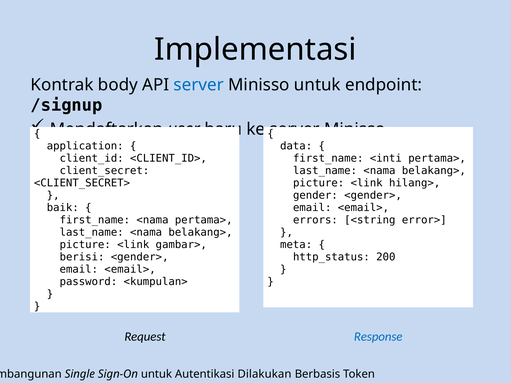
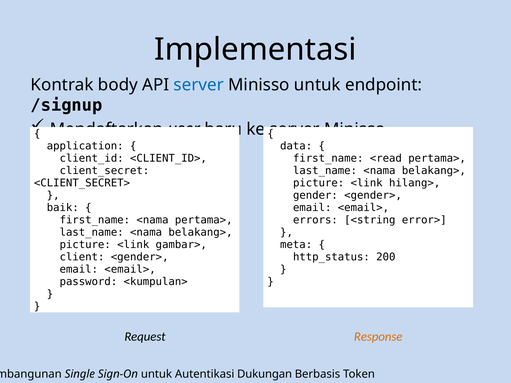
<inti: <inti -> <read (386, 158)
berisi: berisi -> client (82, 257)
Response colour: blue -> orange (378, 337)
Dilakukan: Dilakukan -> Dukungan (265, 374)
